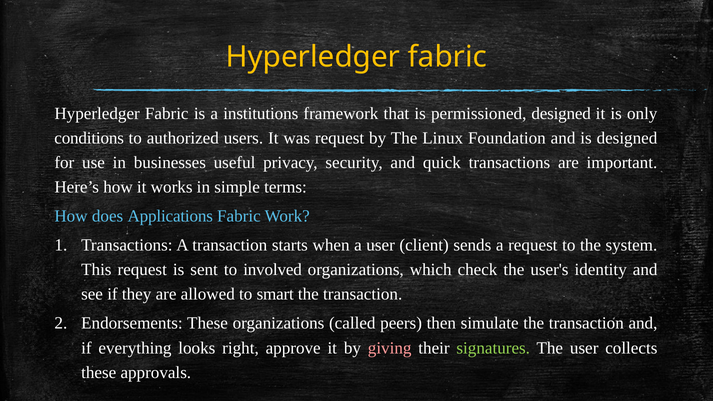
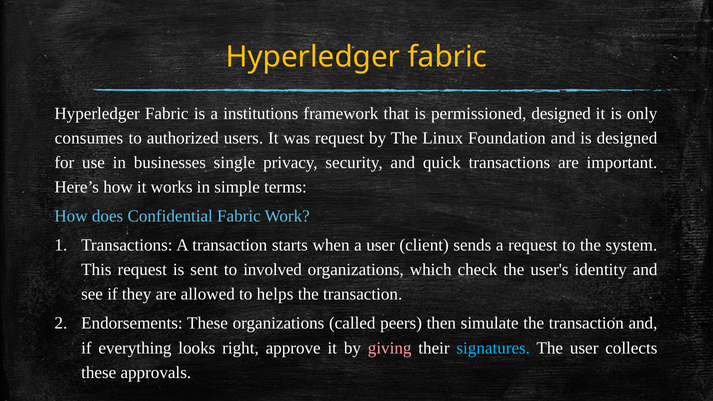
conditions: conditions -> consumes (89, 138)
useful: useful -> single (234, 163)
Applications: Applications -> Confidential (170, 216)
smart: smart -> helps (275, 294)
signatures colour: light green -> light blue (493, 348)
